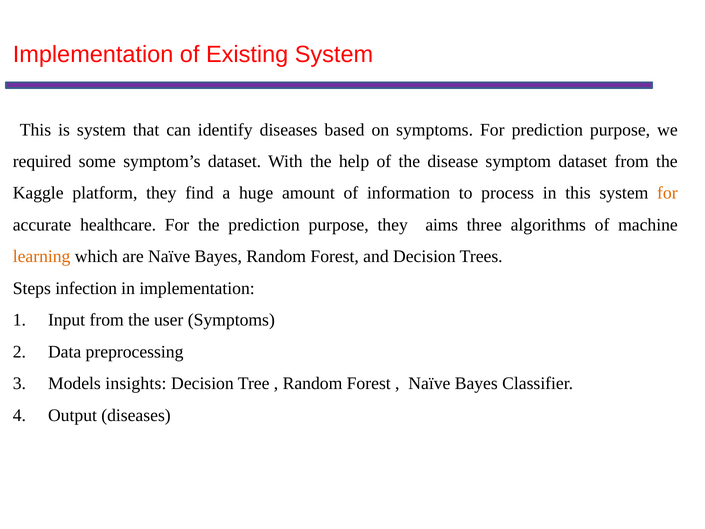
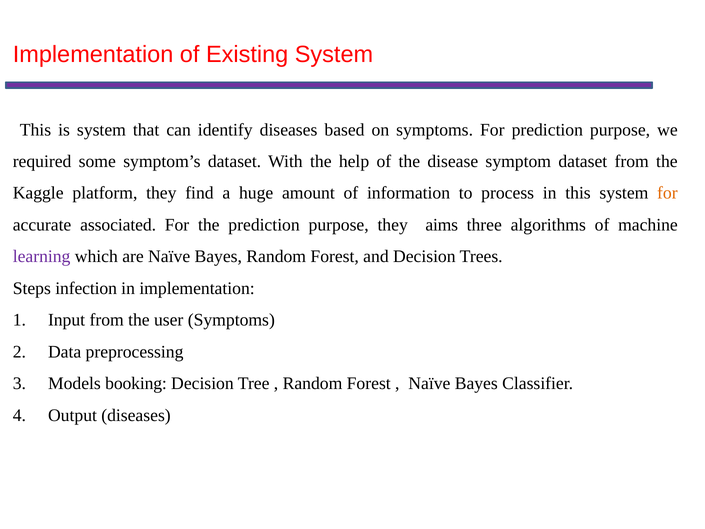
healthcare: healthcare -> associated (118, 225)
learning colour: orange -> purple (42, 257)
insights: insights -> booking (136, 383)
